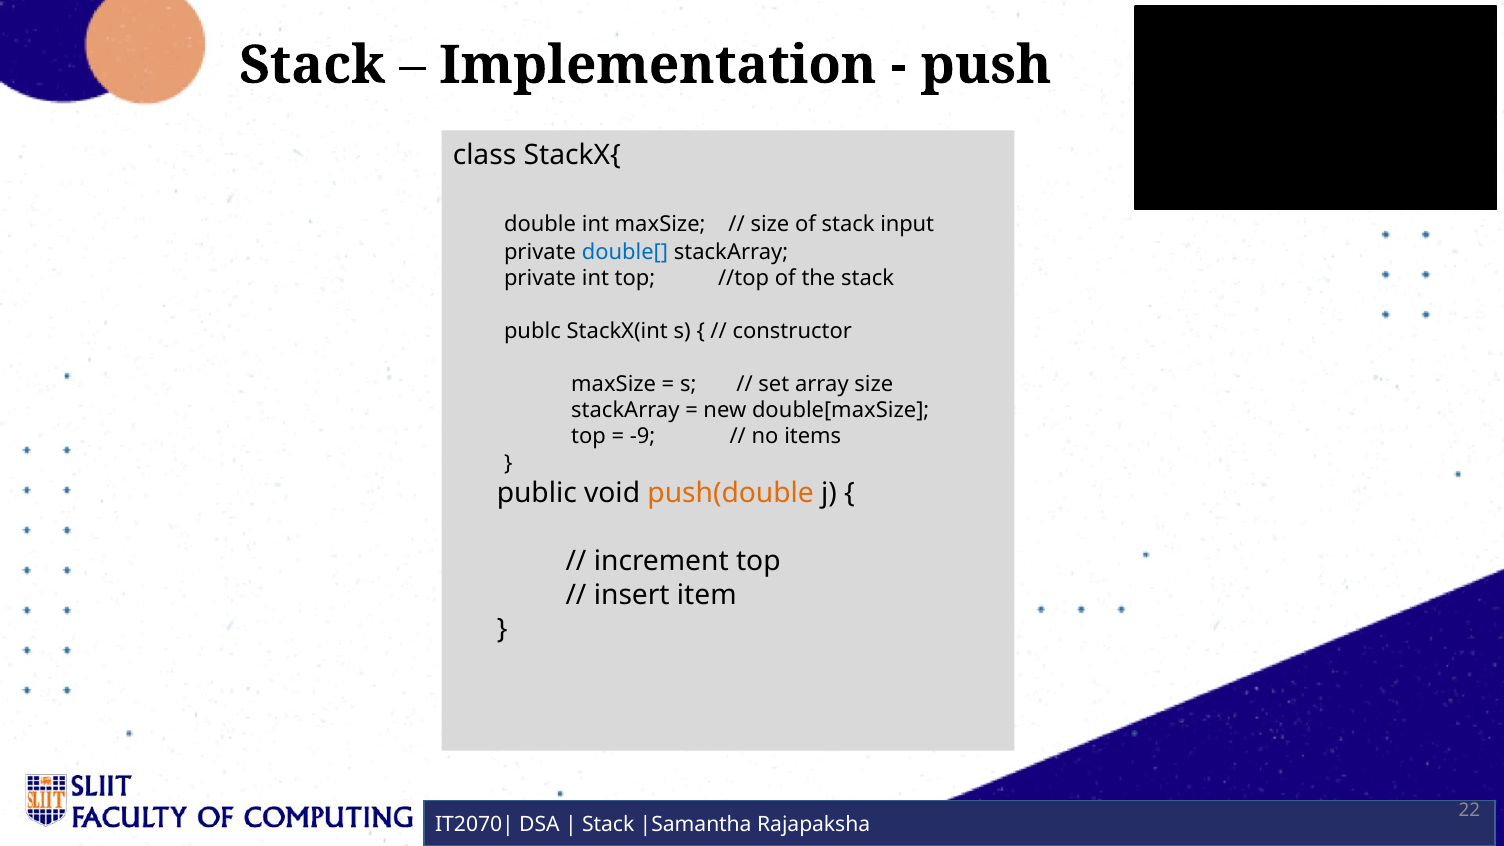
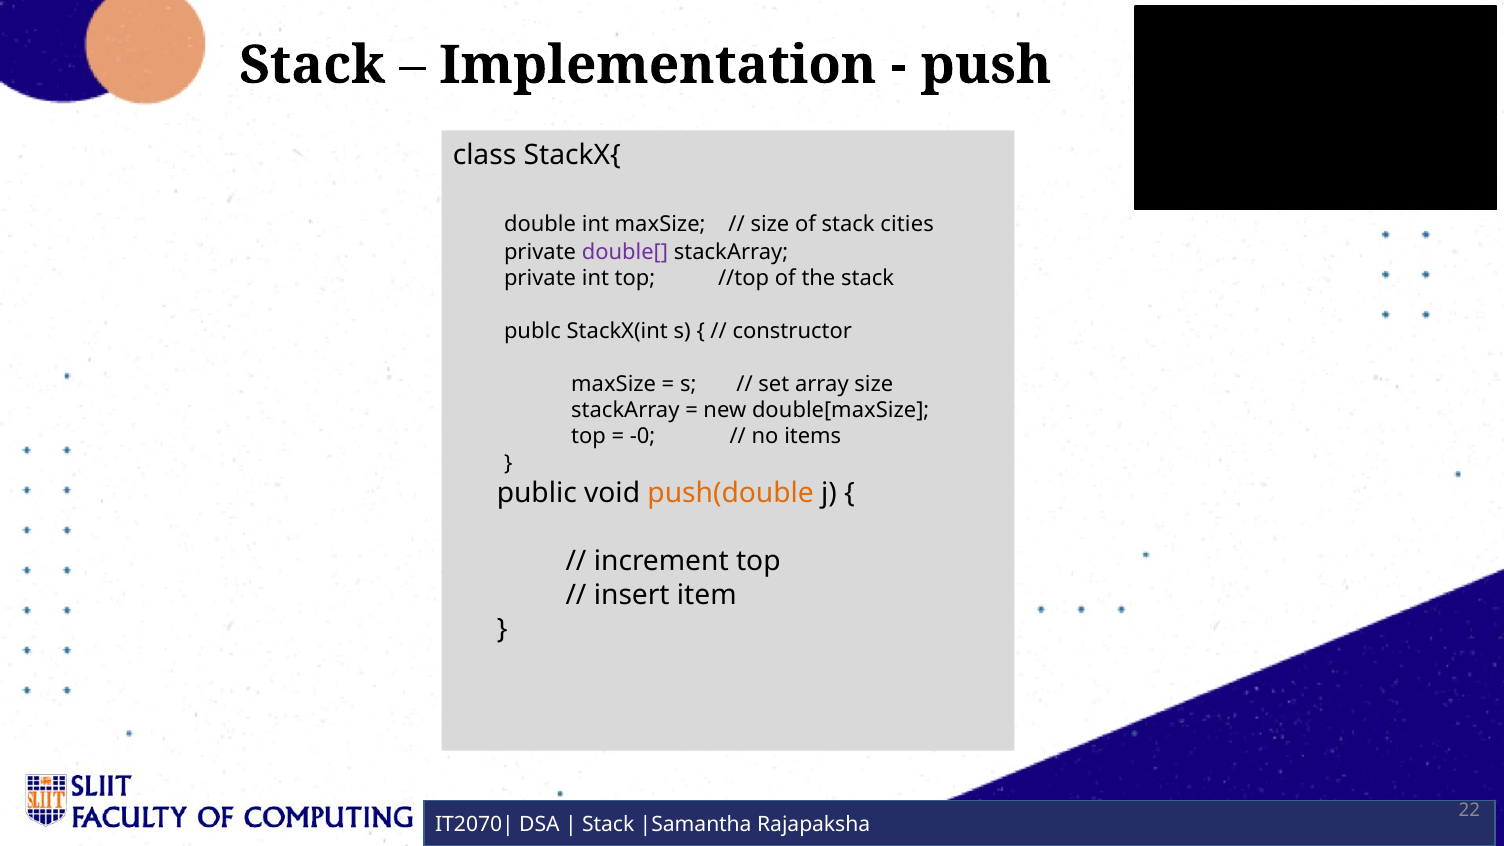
input: input -> cities (907, 225)
double[ colour: blue -> purple (625, 252)
-9: -9 -> -0 (643, 437)
